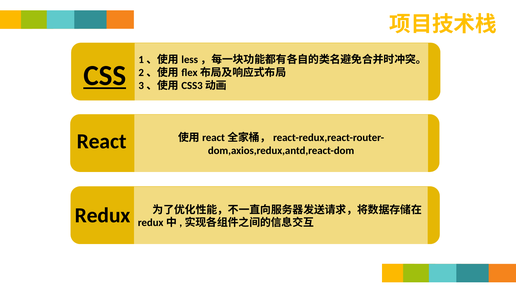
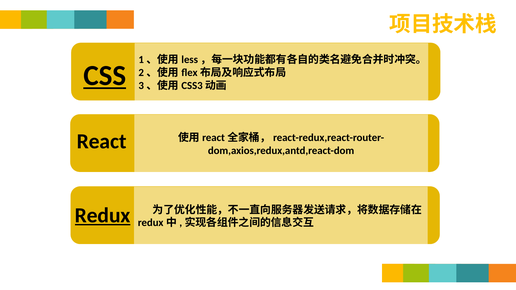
Redux underline: none -> present (103, 216)
